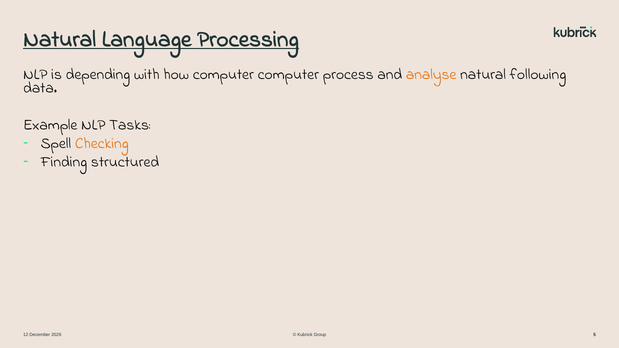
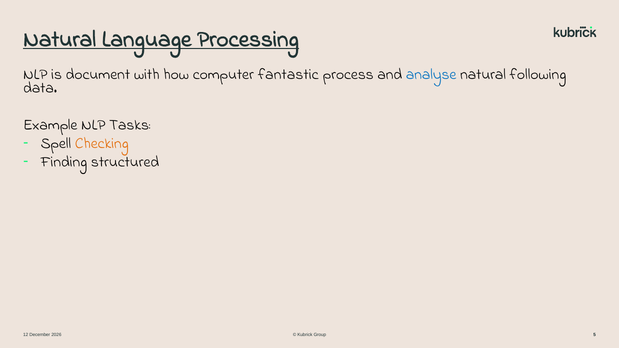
depending: depending -> document (98, 74)
computer computer: computer -> fantastic (288, 74)
analyse colour: orange -> blue (431, 74)
